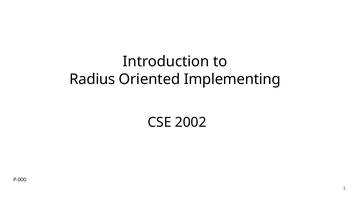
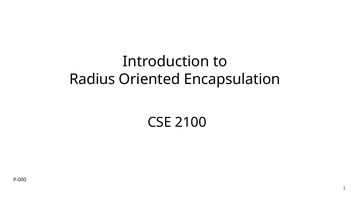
Implementing: Implementing -> Encapsulation (232, 79)
2002: 2002 -> 2100 (191, 122)
